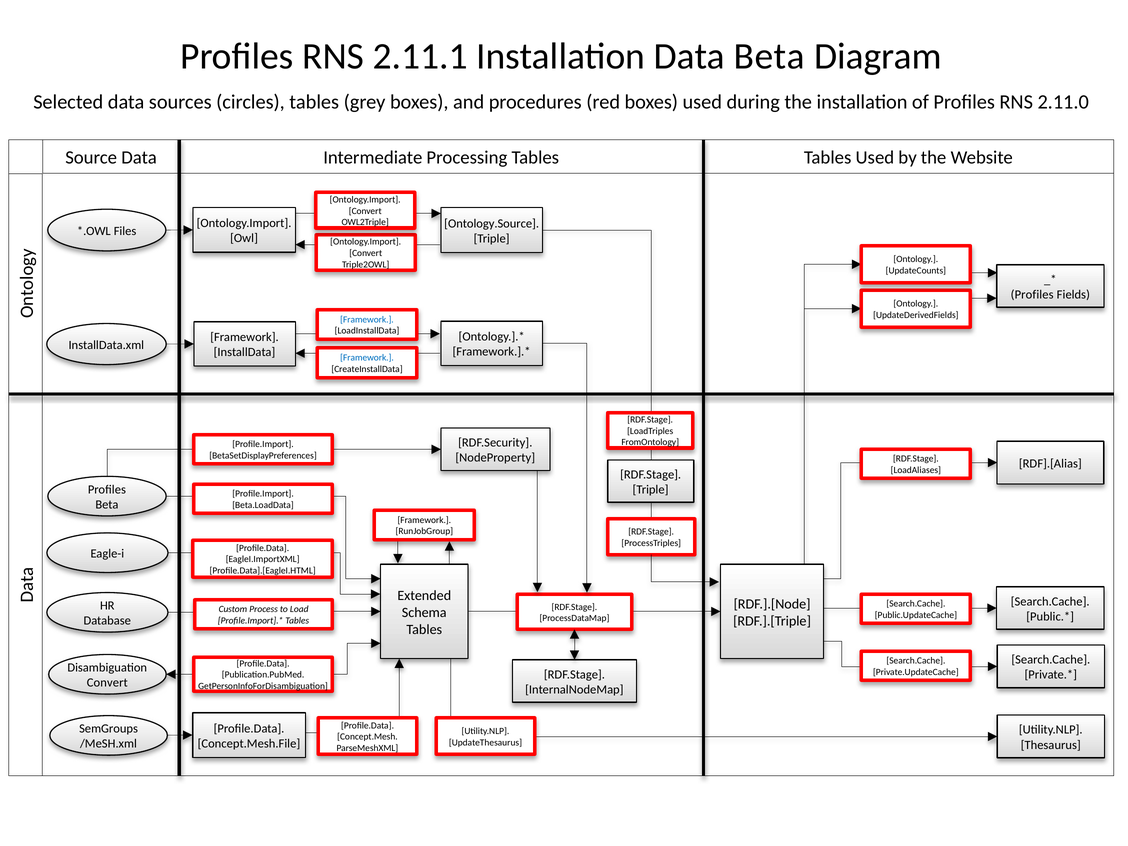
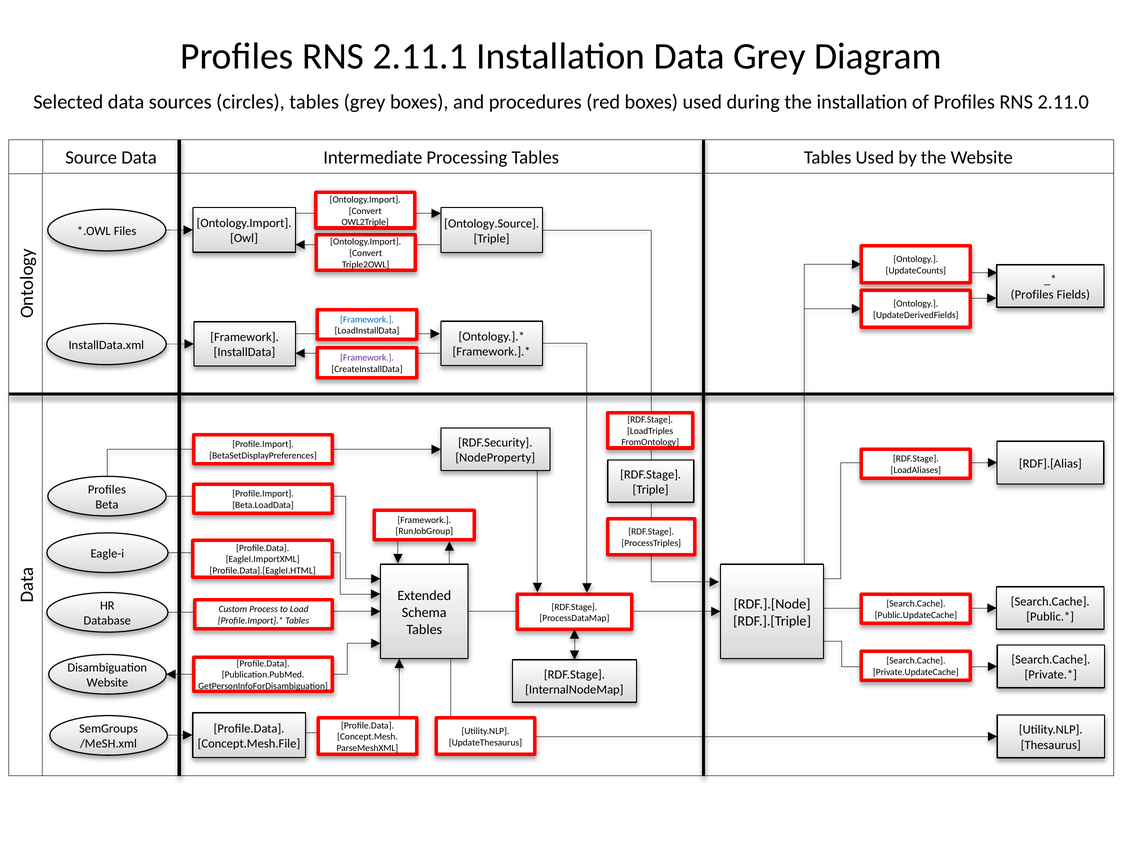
Data Beta: Beta -> Grey (769, 57)
Framework colour: blue -> purple (367, 358)
Convert: Convert -> Website (107, 683)
